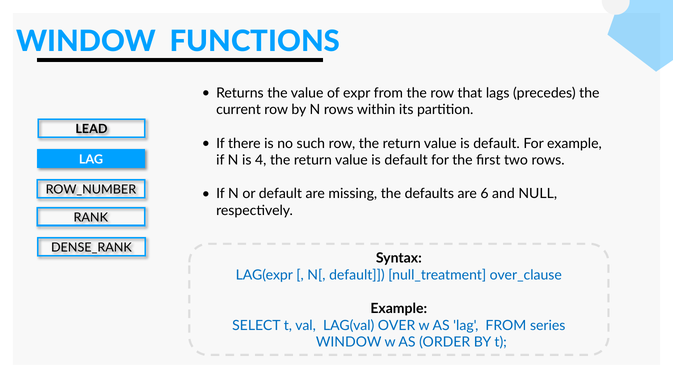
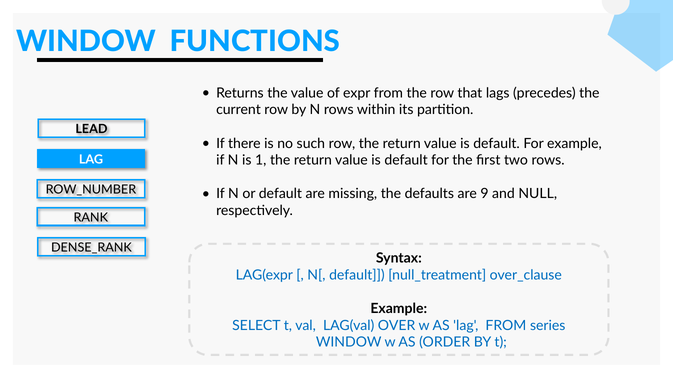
4: 4 -> 1 (261, 160)
6: 6 -> 9 (484, 194)
